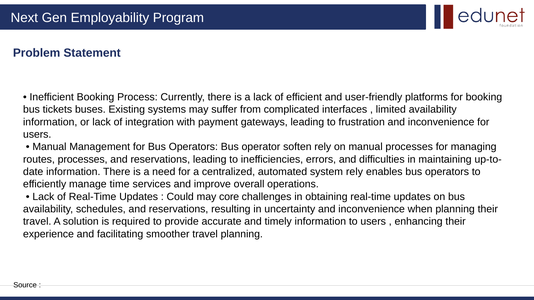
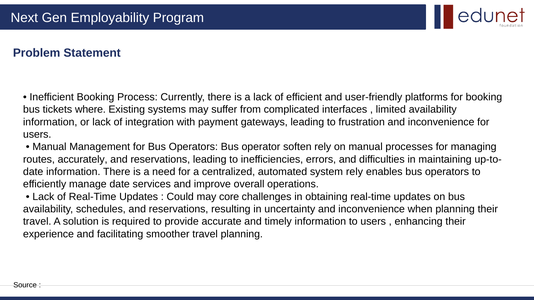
buses: buses -> where (90, 110)
routes processes: processes -> accurately (83, 159)
manage time: time -> date (120, 184)
